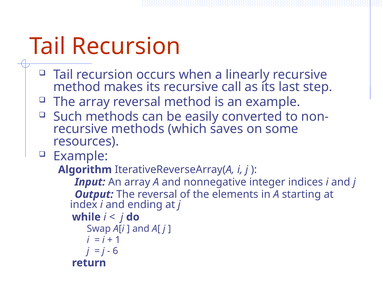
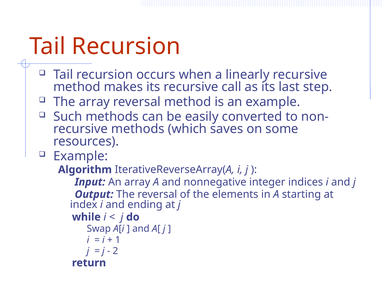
6: 6 -> 2 (115, 250)
